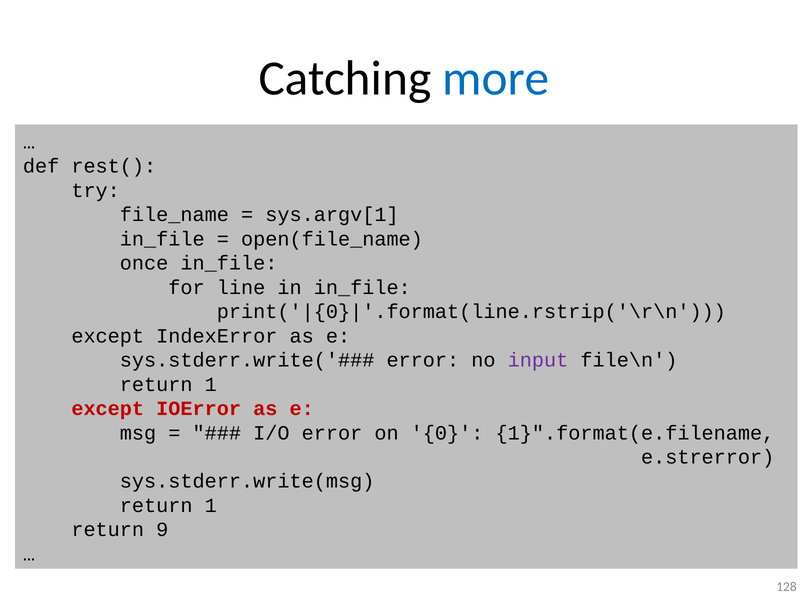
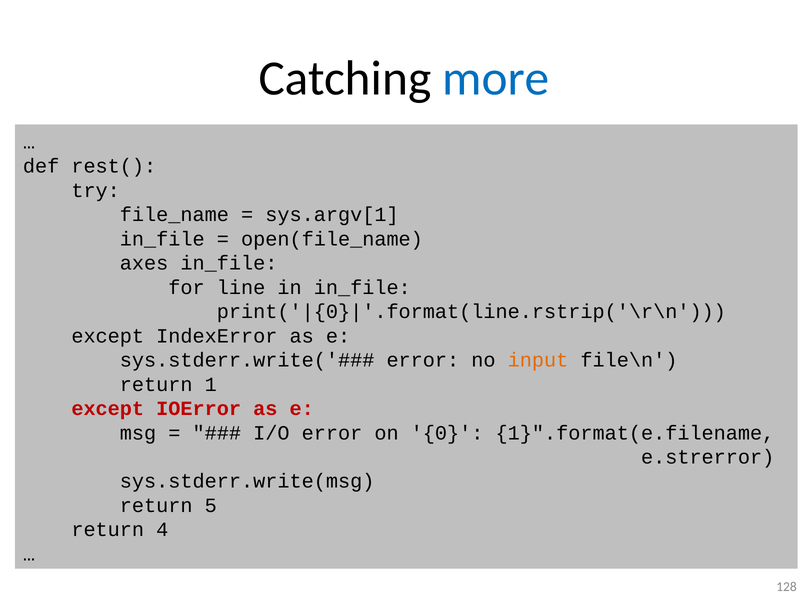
once: once -> axes (144, 263)
input colour: purple -> orange (538, 360)
1: 1 -> 5 (211, 506)
9: 9 -> 4 (162, 530)
